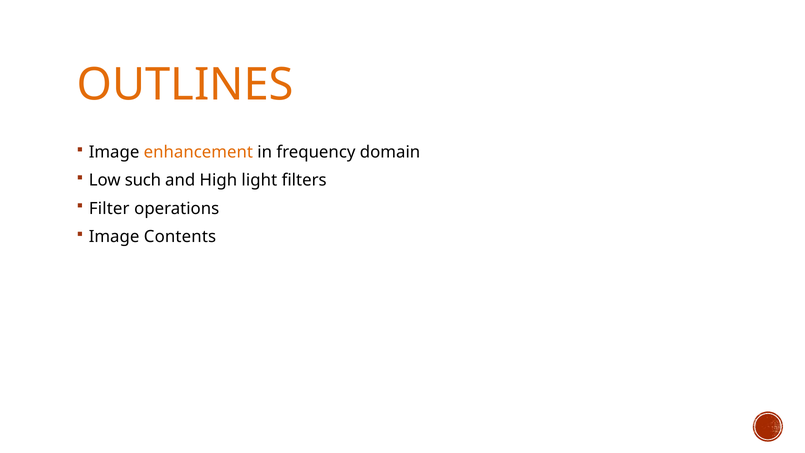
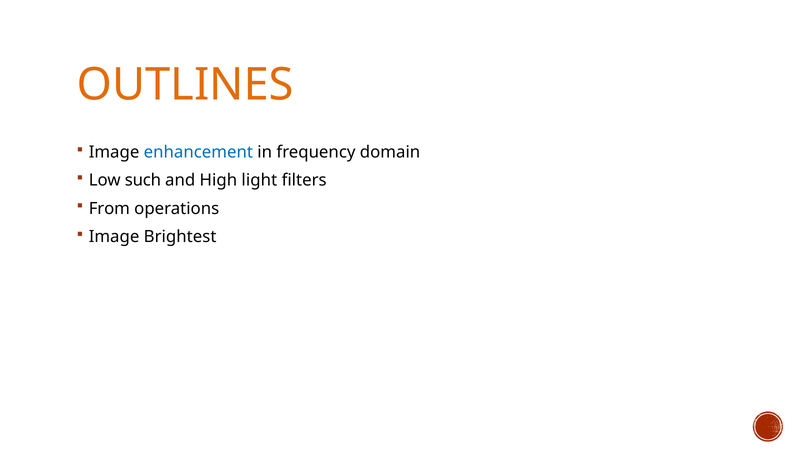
enhancement colour: orange -> blue (198, 152)
Filter: Filter -> From (109, 208)
Contents: Contents -> Brightest (180, 237)
